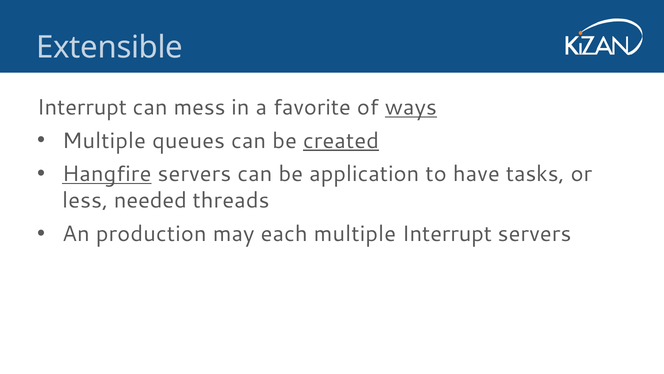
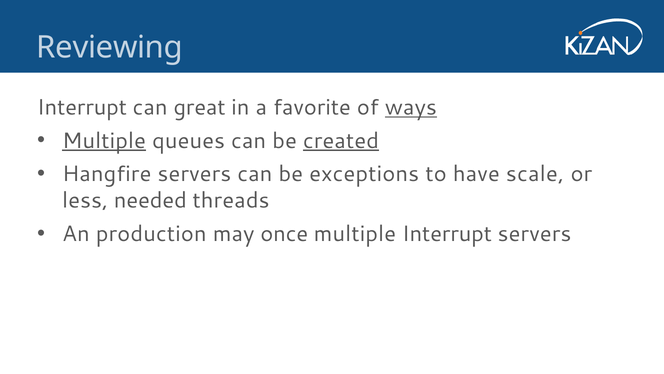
Extensible: Extensible -> Reviewing (110, 47)
mess: mess -> great (200, 107)
Multiple underline: none -> present (104, 141)
Hangfire underline: present -> none (107, 174)
application: application -> exceptions (364, 174)
tasks: tasks -> scale (535, 174)
each: each -> once (284, 234)
